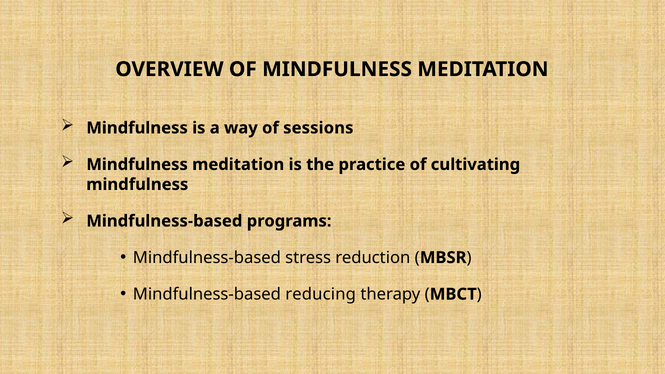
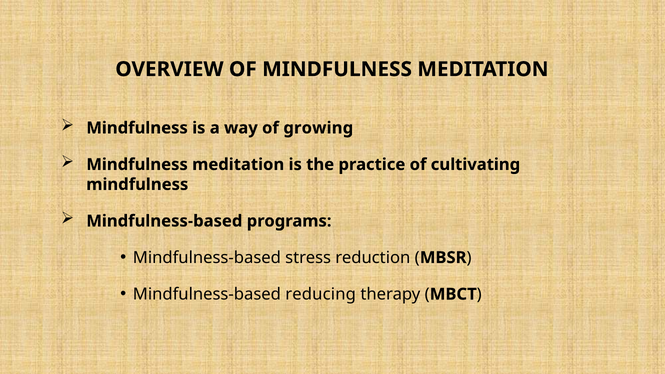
sessions: sessions -> growing (318, 128)
